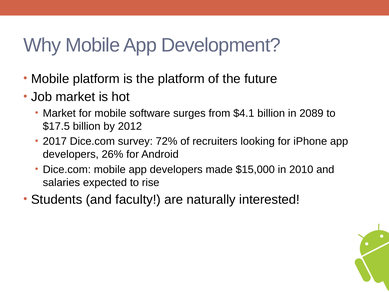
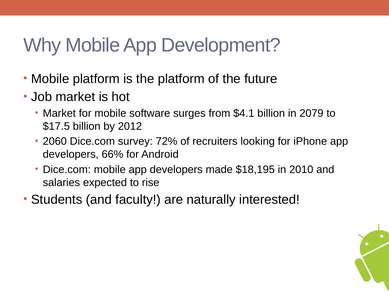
2089: 2089 -> 2079 (311, 113)
2017: 2017 -> 2060 (55, 141)
26%: 26% -> 66% (112, 154)
$15,000: $15,000 -> $18,195 (255, 169)
